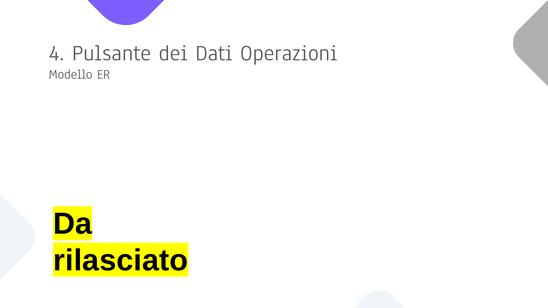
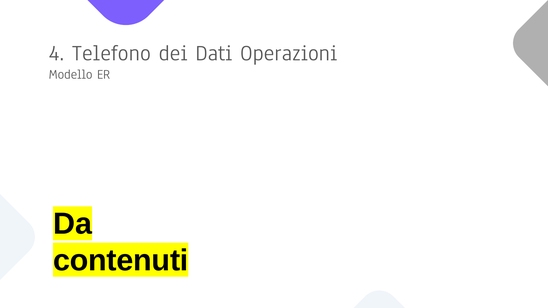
Pulsante: Pulsante -> Telefono (112, 53)
rilasciato: rilasciato -> contenuti (121, 261)
